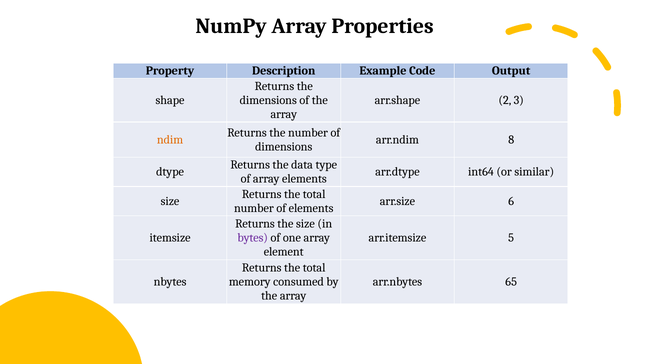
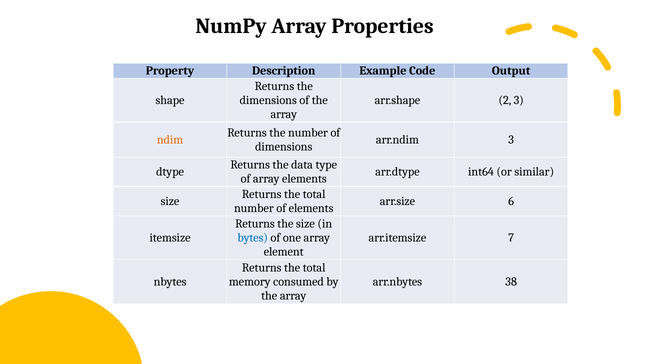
arr.ndim 8: 8 -> 3 (511, 140)
bytes colour: purple -> blue (253, 238)
5: 5 -> 7 (511, 238)
65: 65 -> 38 (511, 282)
